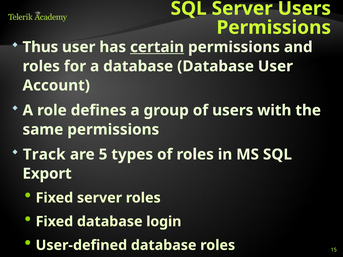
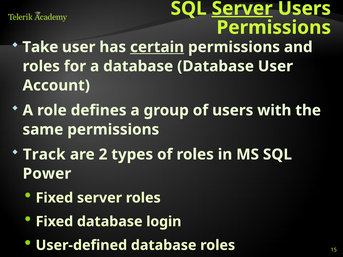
Server underline: none -> present (242, 8)
Thus: Thus -> Take (40, 47)
5: 5 -> 2 (103, 155)
Export: Export -> Power (47, 174)
